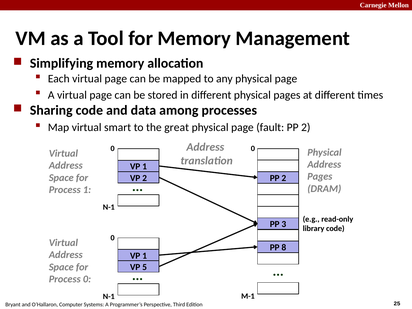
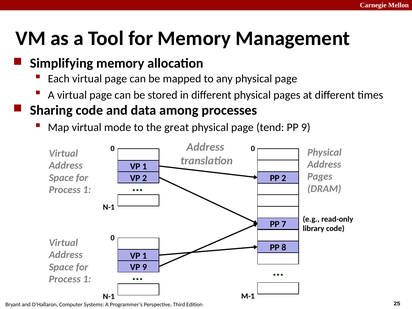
smart: smart -> mode (118, 127)
fault: fault -> tend (270, 127)
2: 2 -> 9 (306, 127)
3: 3 -> 7 (284, 224)
VP 5: 5 -> 9 (145, 267)
0: 0 -> 1 (87, 279)
